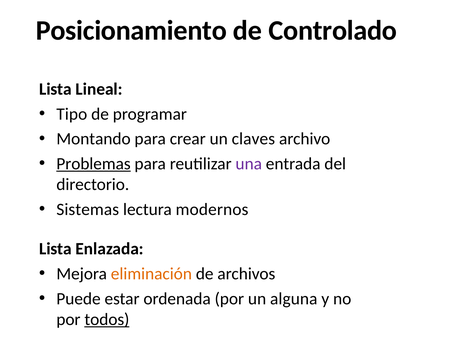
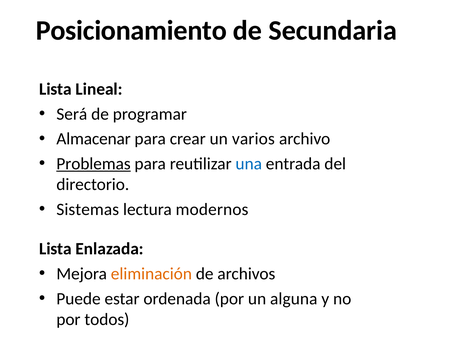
Controlado: Controlado -> Secundaria (333, 30)
Tipo: Tipo -> Será (72, 114)
Montando: Montando -> Almacenar (94, 139)
claves: claves -> varios (253, 139)
una colour: purple -> blue (249, 164)
todos underline: present -> none (107, 319)
